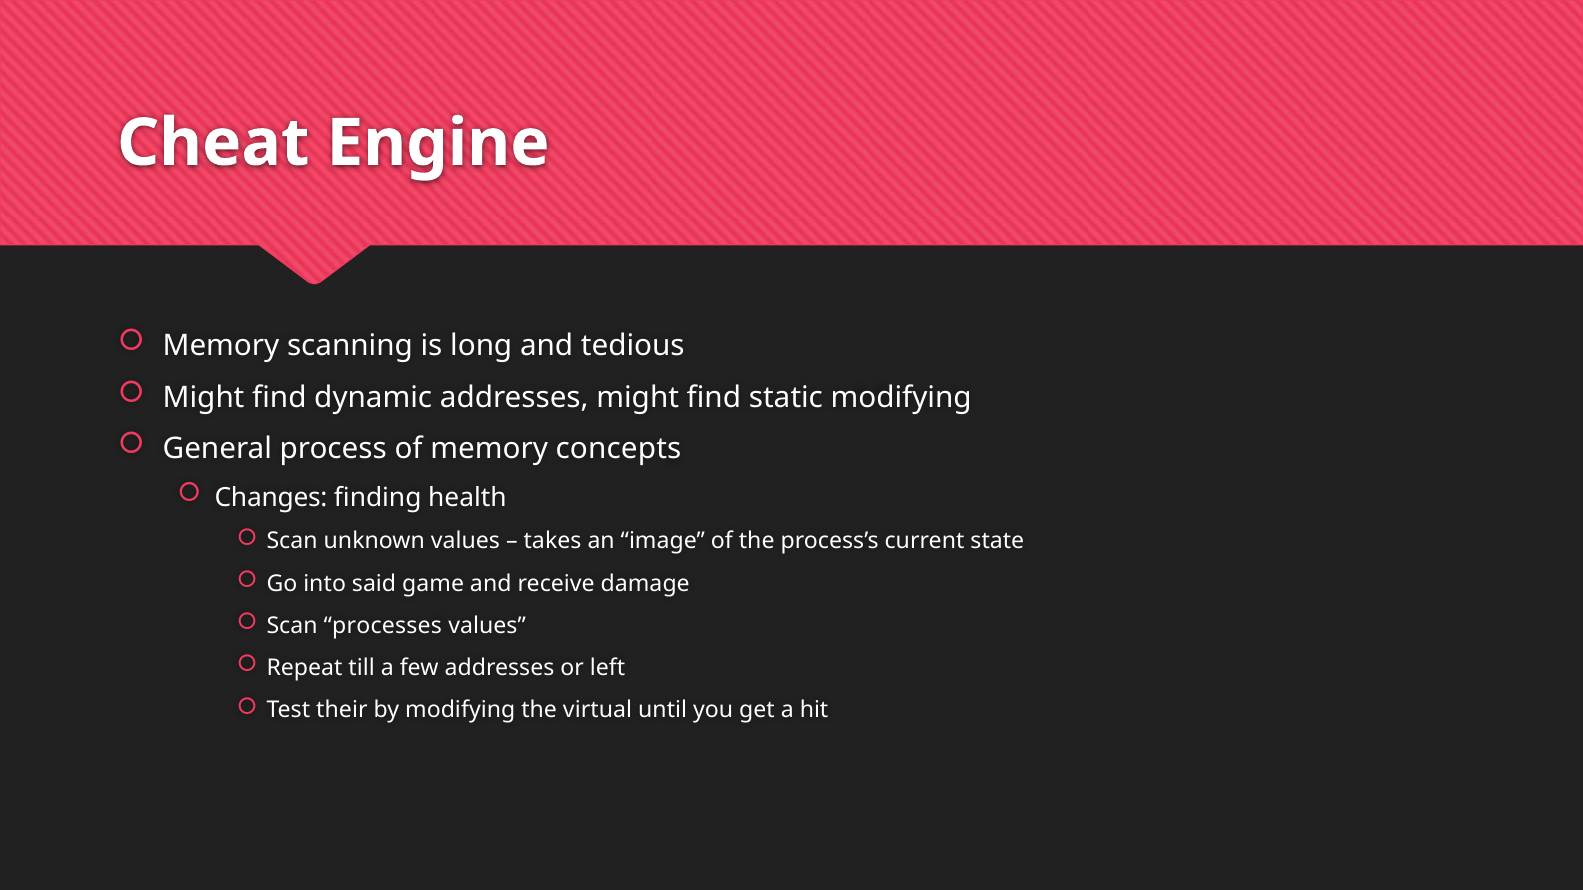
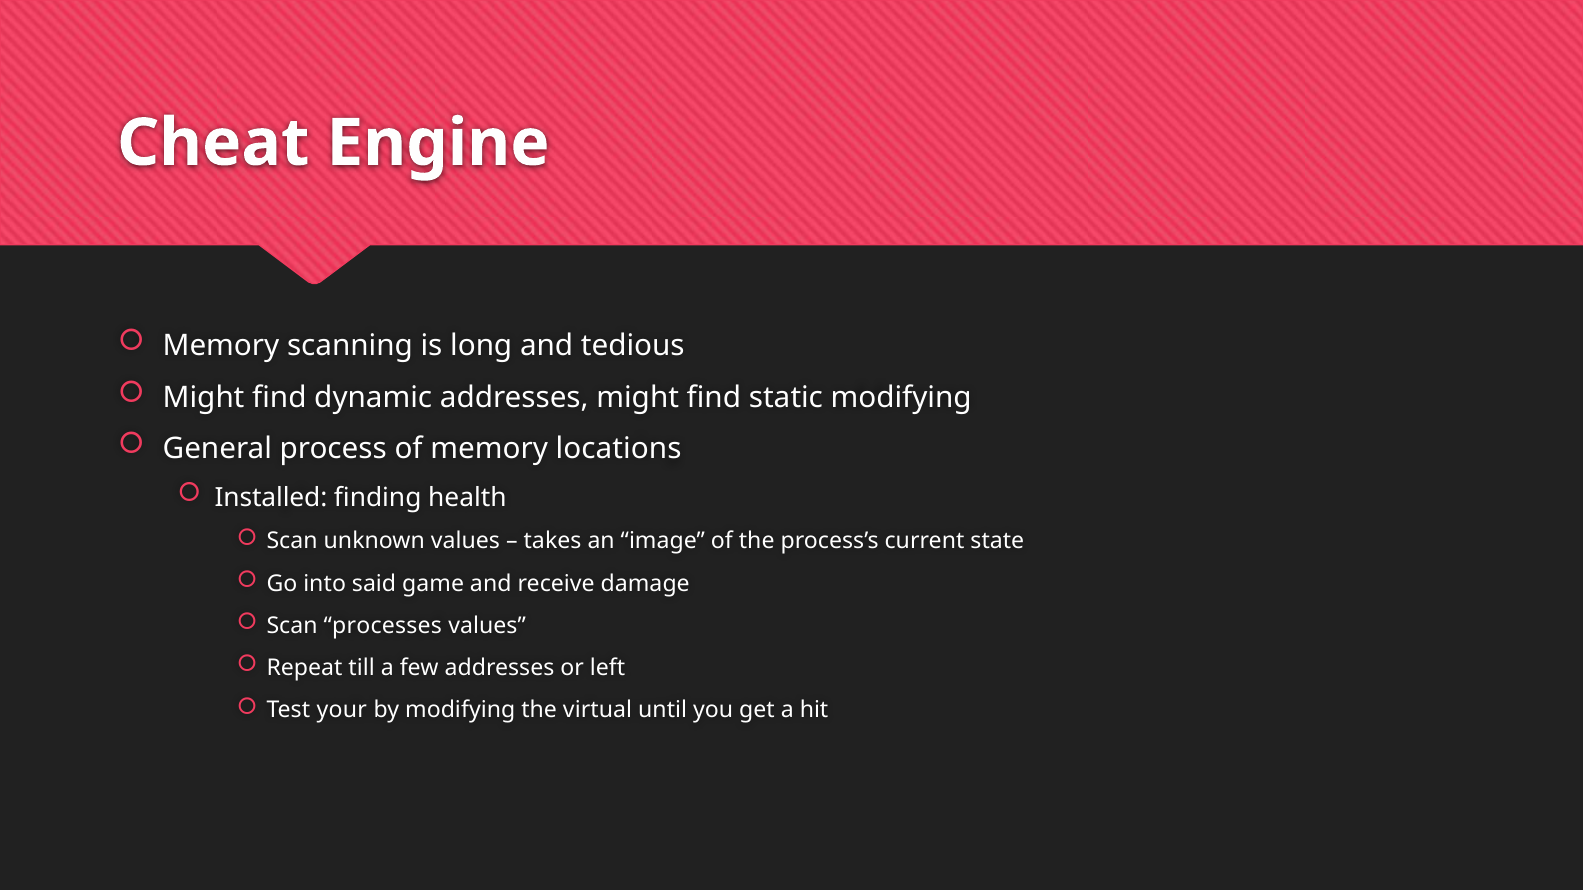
concepts: concepts -> locations (619, 449)
Changes: Changes -> Installed (271, 498)
their: their -> your (342, 711)
